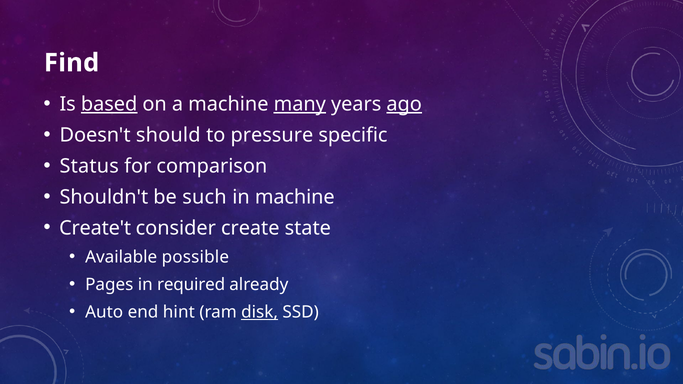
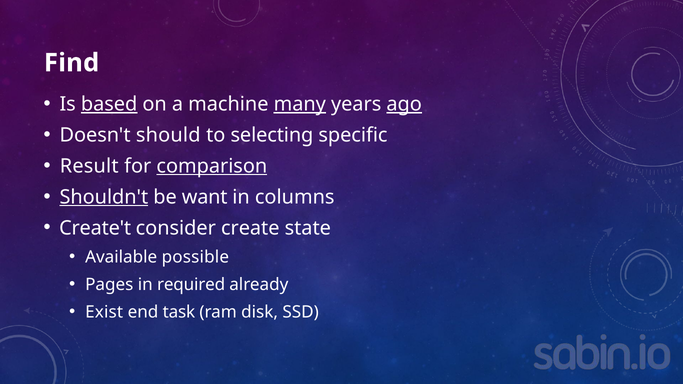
pressure: pressure -> selecting (272, 135)
Status: Status -> Result (89, 166)
comparison underline: none -> present (212, 166)
Shouldn't underline: none -> present (104, 197)
such: such -> want (205, 197)
in machine: machine -> columns (295, 197)
Auto: Auto -> Exist (104, 312)
hint: hint -> task (179, 312)
disk underline: present -> none (260, 312)
